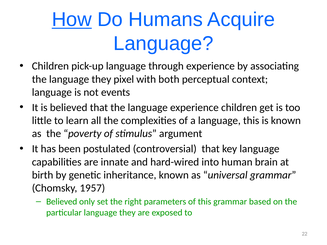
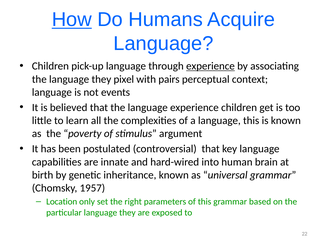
experience underline: none -> present (210, 66)
both: both -> pairs (169, 79)
Believed: Believed -> Location (62, 202)
